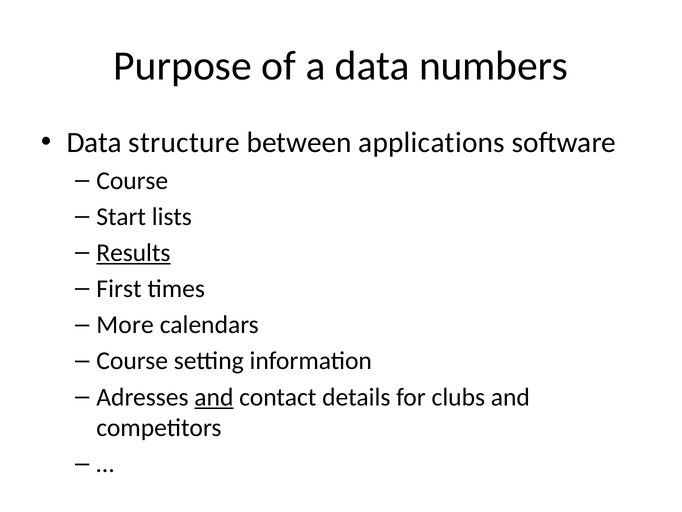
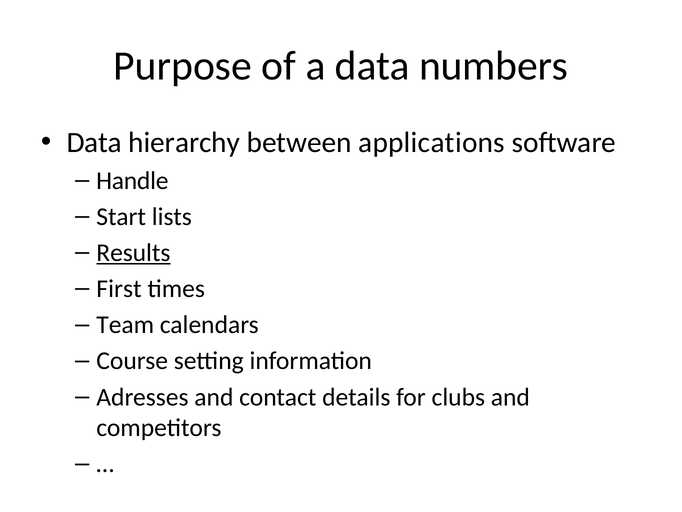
structure: structure -> hierarchy (184, 142)
Course: Course -> Handle (132, 180)
More: More -> Team (125, 325)
and underline: present -> none (214, 397)
